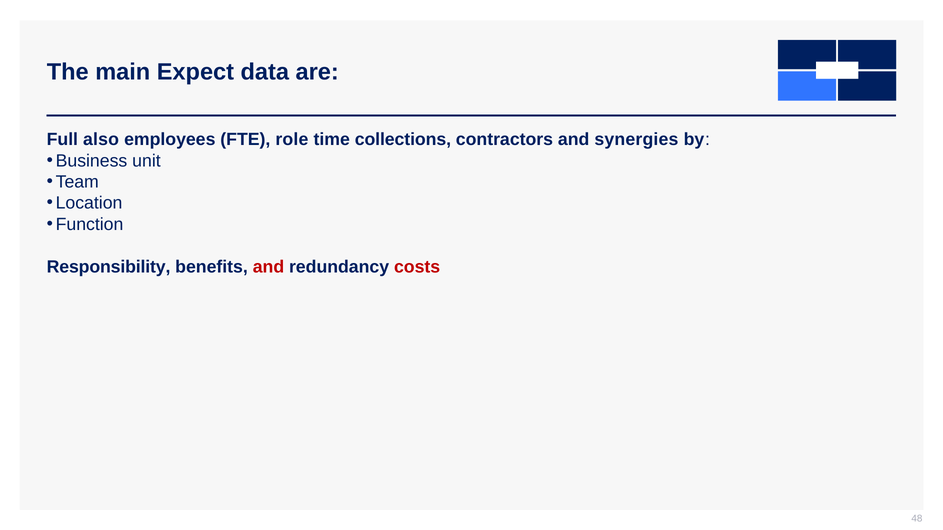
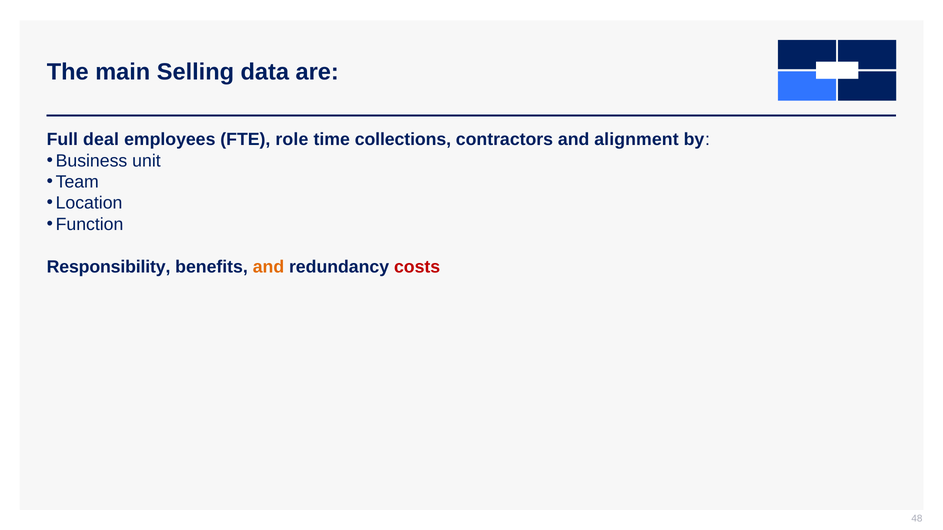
Expect: Expect -> Selling (195, 72)
also: also -> deal (101, 140)
synergies: synergies -> alignment (636, 140)
and colour: red -> orange (268, 267)
